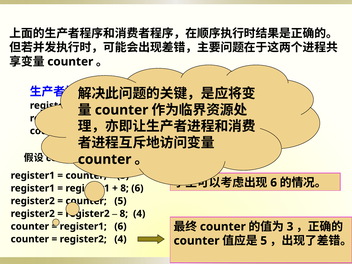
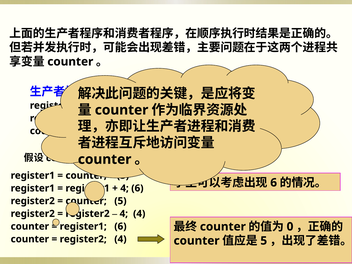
8: 8 -> 4 (125, 188)
8: 8 -> 4 (124, 214)
3: 3 -> 0 (290, 227)
